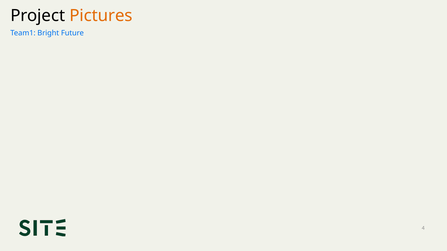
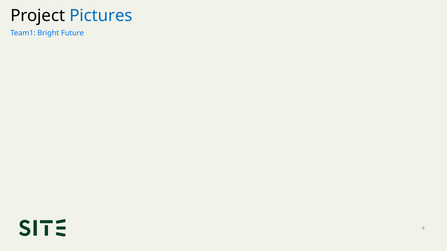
Pictures colour: orange -> blue (101, 16)
